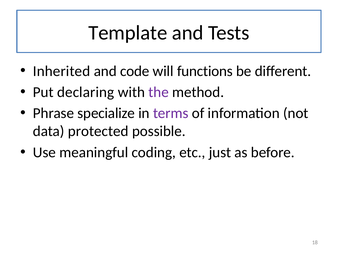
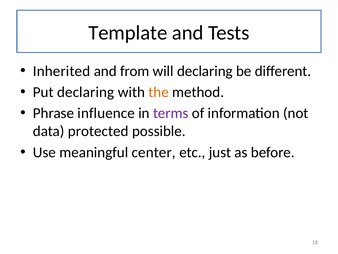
code: code -> from (135, 71)
will functions: functions -> declaring (205, 71)
the colour: purple -> orange (159, 92)
specialize: specialize -> influence (106, 113)
coding: coding -> center (154, 152)
